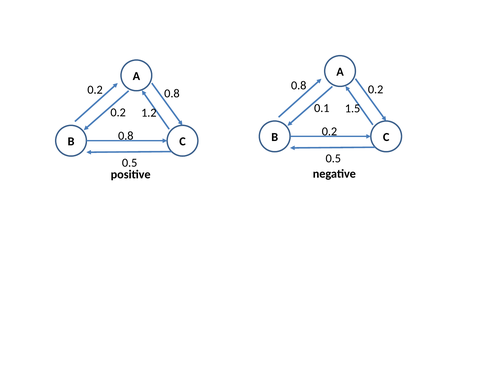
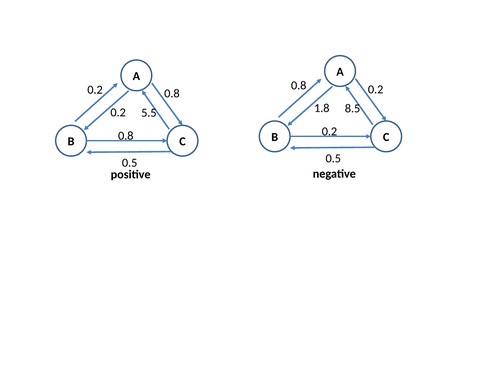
0.1: 0.1 -> 1.8 (322, 108)
1.5: 1.5 -> 8.5 (353, 109)
1.2: 1.2 -> 5.5 (149, 113)
